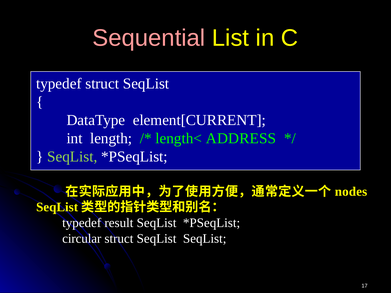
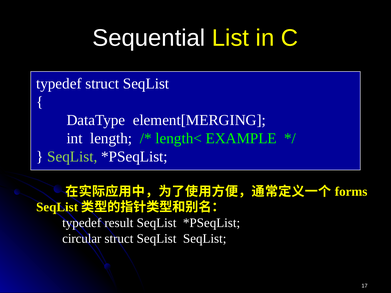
Sequential colour: pink -> white (149, 38)
element[CURRENT: element[CURRENT -> element[MERGING (199, 120)
ADDRESS: ADDRESS -> EXAMPLE (241, 138)
nodes: nodes -> forms (351, 192)
